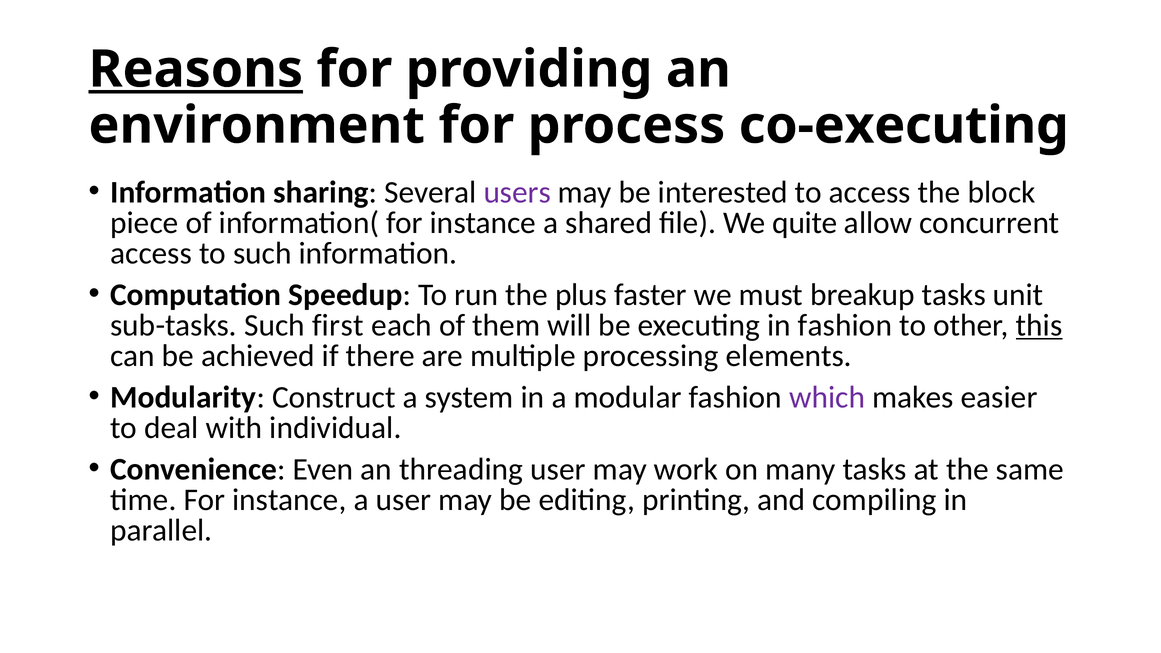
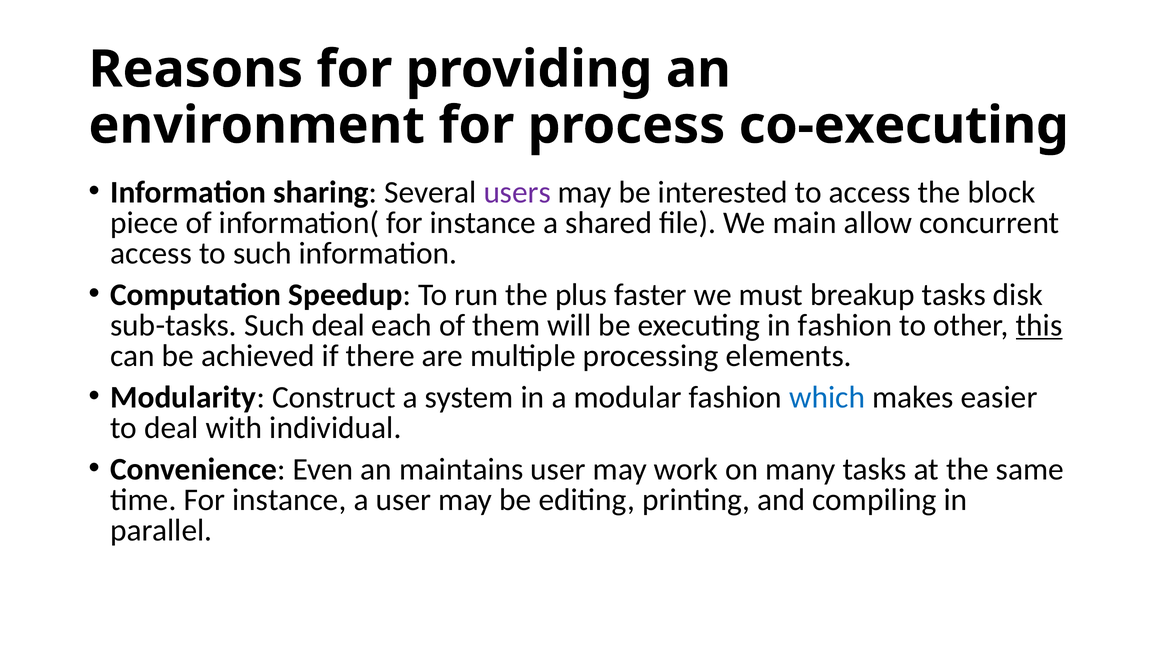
Reasons underline: present -> none (196, 69)
quite: quite -> main (805, 223)
unit: unit -> disk (1018, 295)
Such first: first -> deal (338, 325)
which colour: purple -> blue (827, 397)
threading: threading -> maintains (461, 469)
